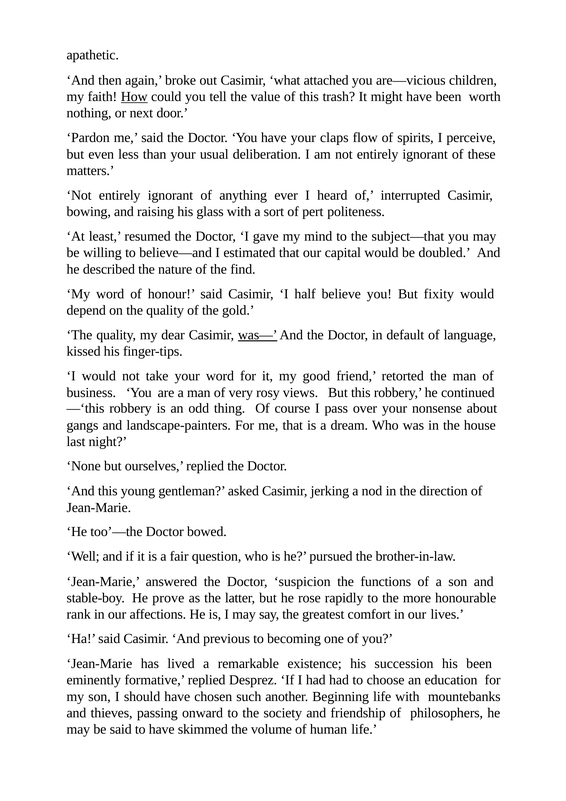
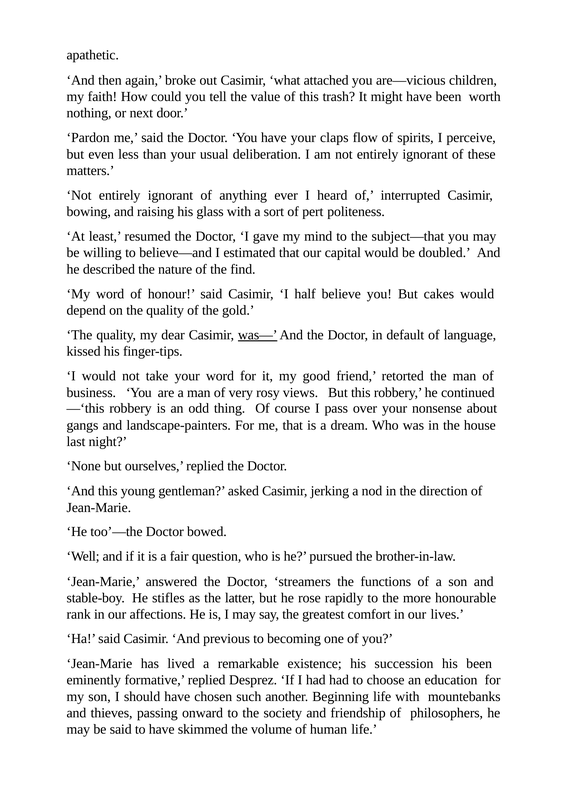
How underline: present -> none (134, 97)
fixity: fixity -> cakes (439, 294)
suspicion: suspicion -> streamers (302, 581)
prove: prove -> stifles (168, 598)
